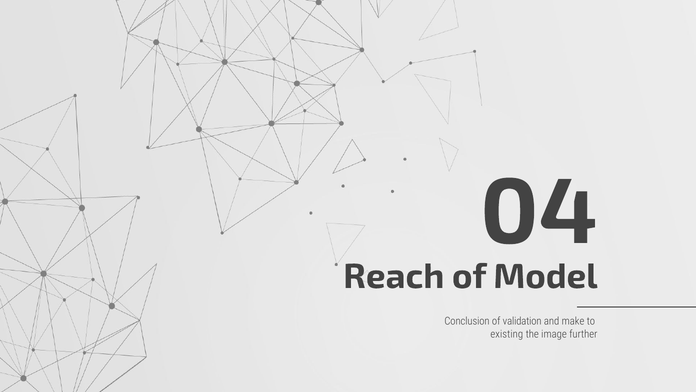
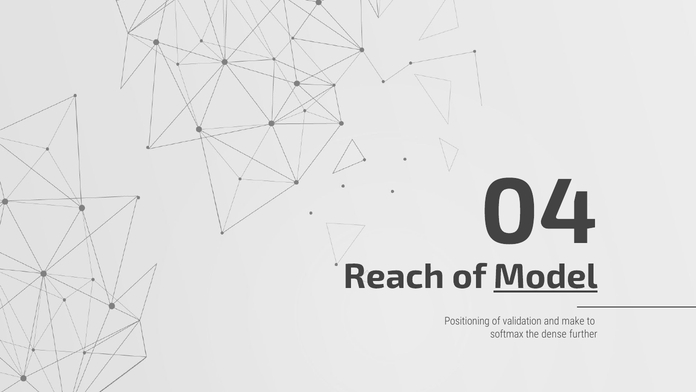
Model underline: none -> present (546, 276)
Conclusion: Conclusion -> Positioning (467, 321)
existing: existing -> softmax (507, 334)
image: image -> dense (554, 334)
